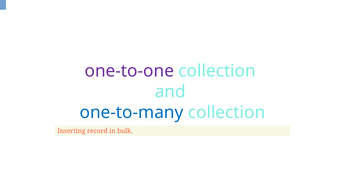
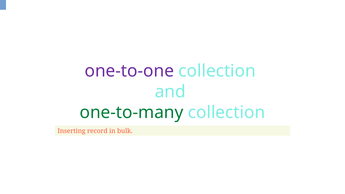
one-to-many colour: blue -> green (132, 112)
